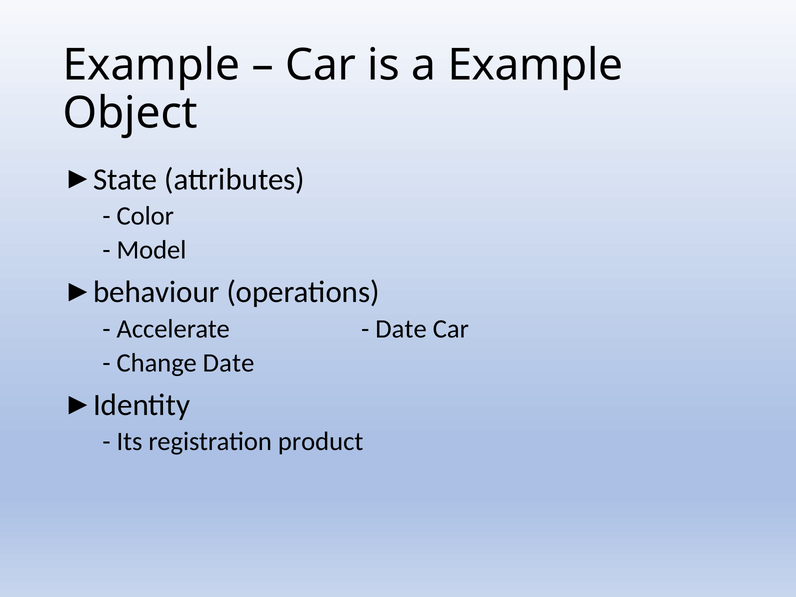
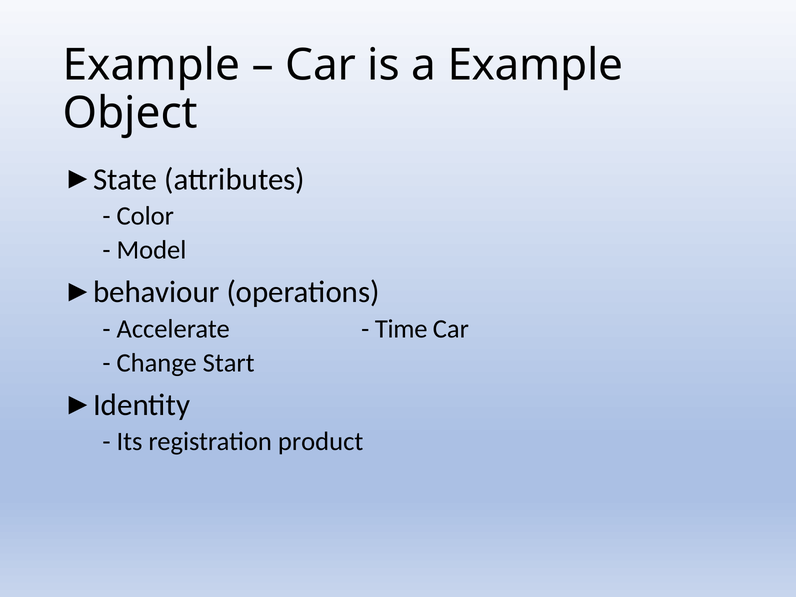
Date: Date -> Time (401, 329)
Change Date: Date -> Start (229, 363)
